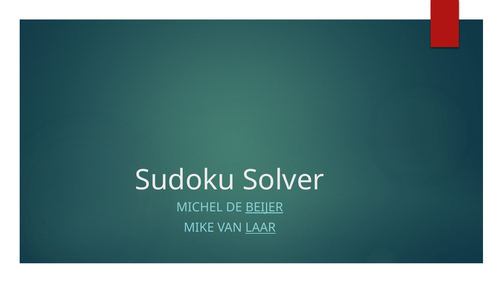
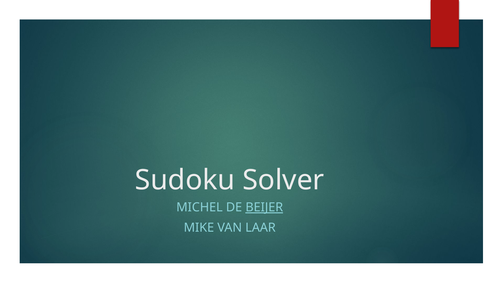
LAAR underline: present -> none (261, 228)
